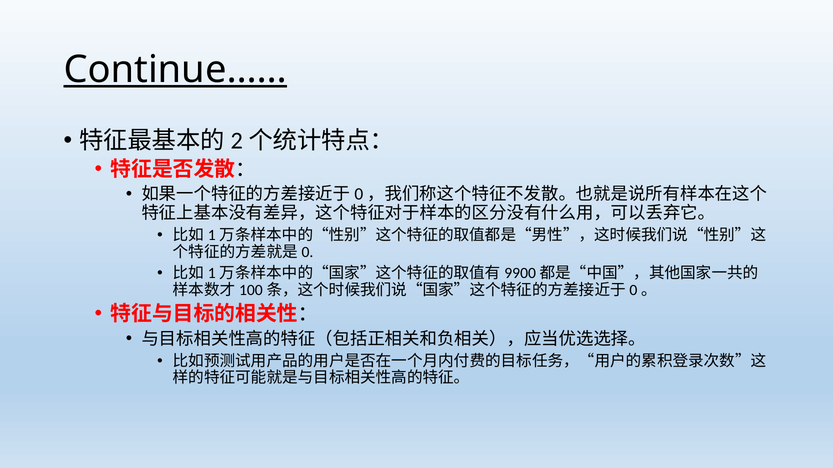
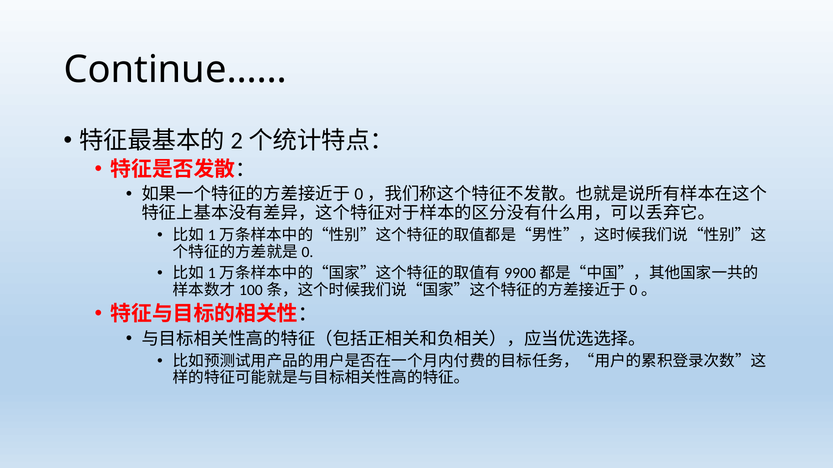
Continue…… underline: present -> none (175, 70)
